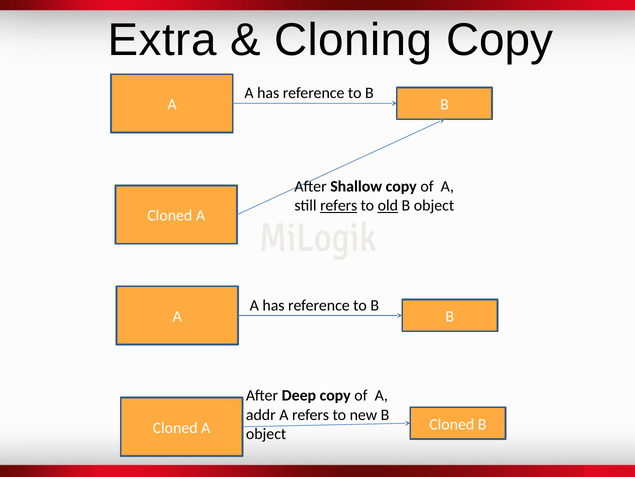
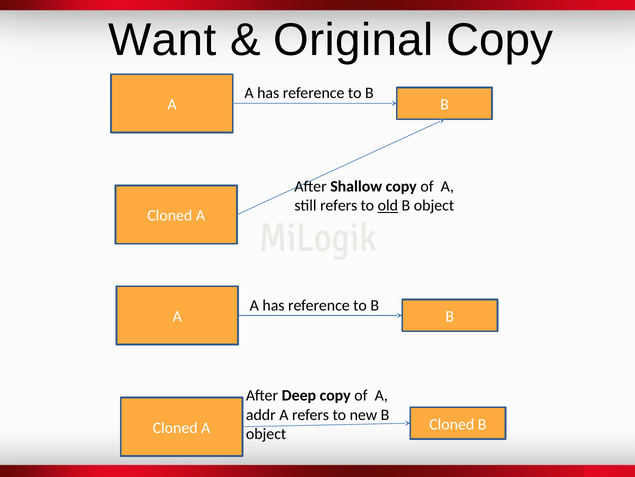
Extra: Extra -> Want (162, 40)
Cloning: Cloning -> Original (353, 40)
refers underline: present -> none (339, 205)
